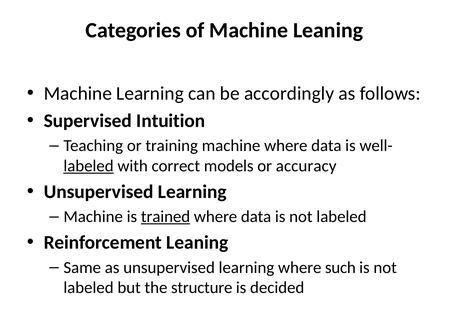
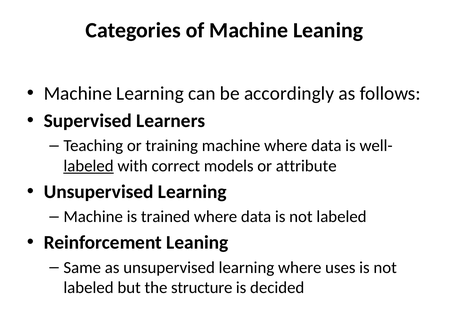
Intuition: Intuition -> Learners (171, 121)
accuracy: accuracy -> attribute (306, 166)
trained underline: present -> none (166, 217)
such: such -> uses (340, 268)
